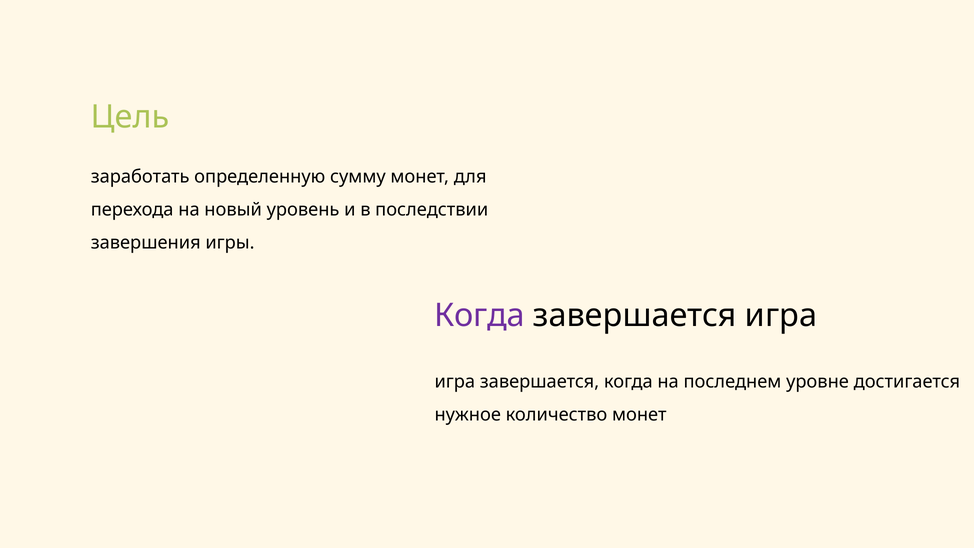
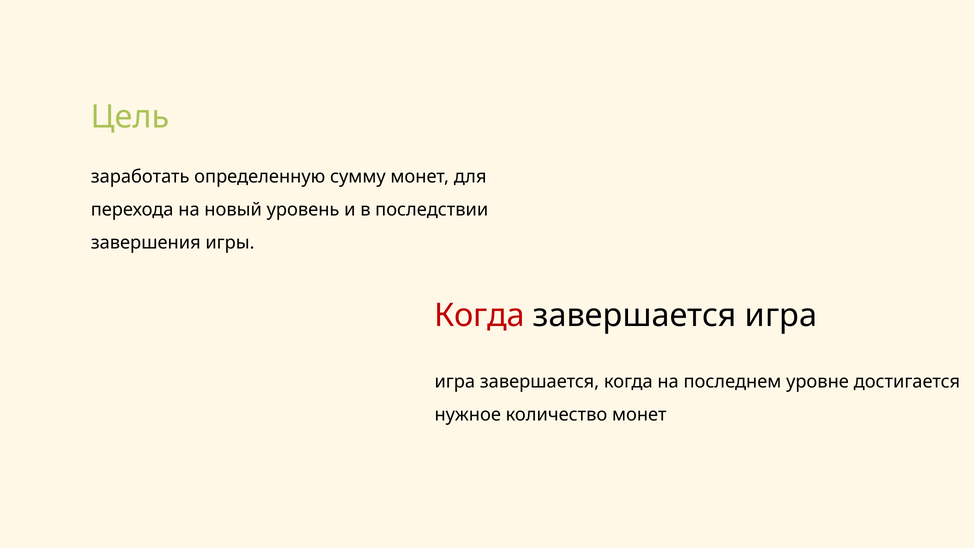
Когда colour: purple -> red (480, 315)
